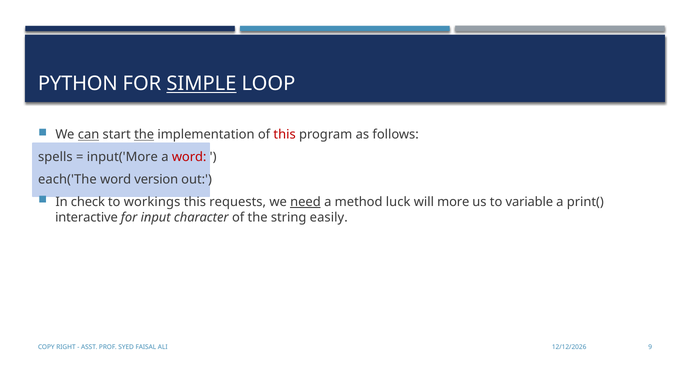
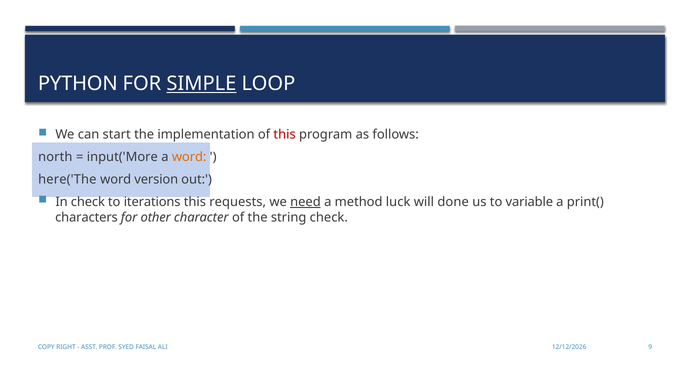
can underline: present -> none (89, 135)
the underline: present -> none (144, 135)
spells: spells -> north (55, 157)
word colour: red -> orange (189, 157)
each('The: each('The -> here('The (67, 180)
workings: workings -> iterations (152, 202)
more: more -> done (453, 202)
interactive: interactive -> characters (86, 217)
input: input -> other (156, 217)
string easily: easily -> check (329, 217)
